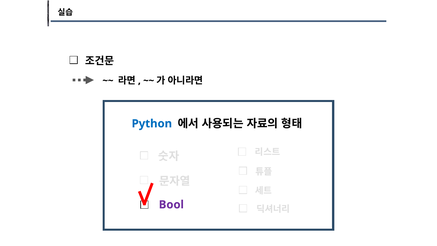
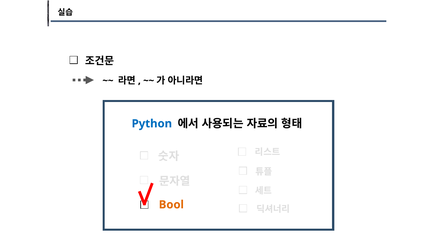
Bool colour: purple -> orange (171, 204)
